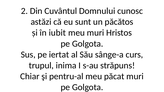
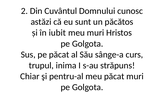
pe iertat: iertat -> păcat (59, 55)
